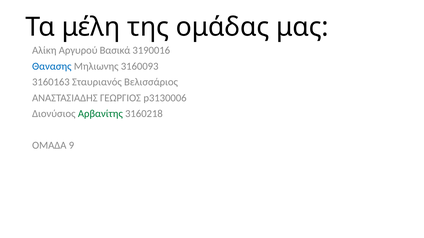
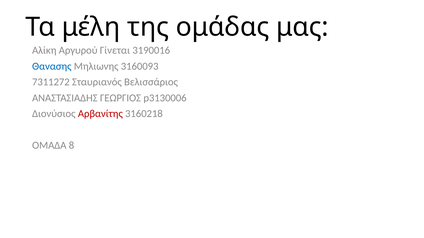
Βασικά: Βασικά -> Γίνεται (115, 51)
3160163: 3160163 -> 7311272 (51, 82)
Αρβανίτης colour: green -> red (100, 114)
9: 9 -> 8 (71, 146)
